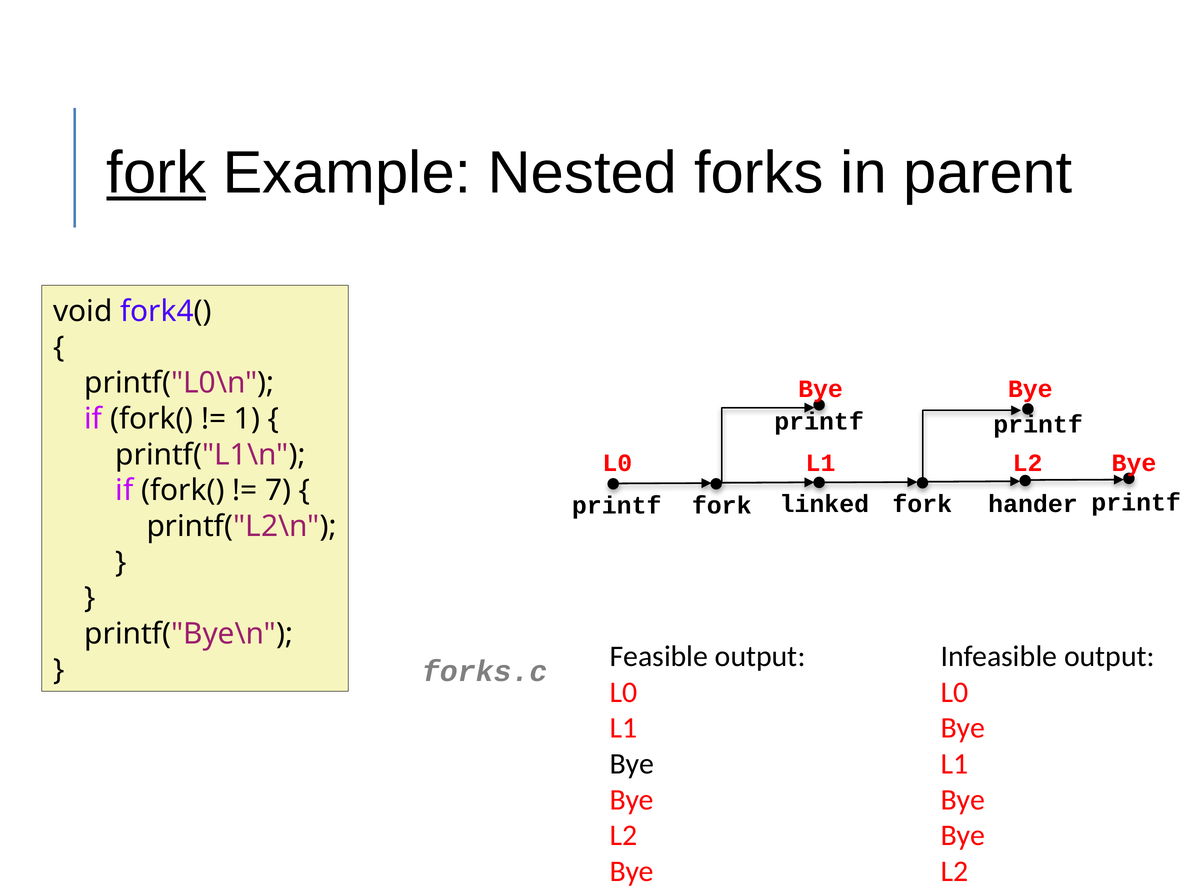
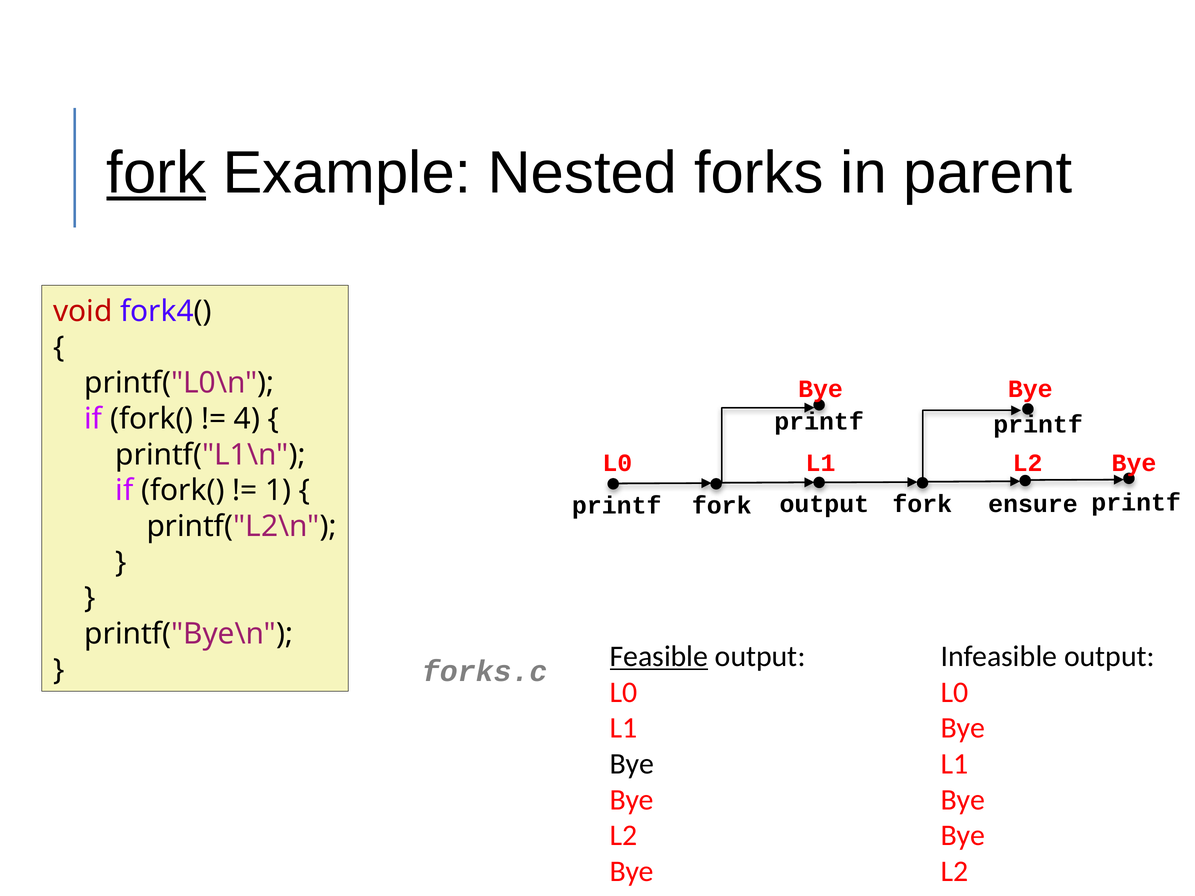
void colour: black -> red (83, 311)
1: 1 -> 4 (247, 419)
7: 7 -> 1 (278, 491)
hander: hander -> ensure (1033, 504)
printf linked: linked -> output (824, 504)
Feasible underline: none -> present (659, 657)
